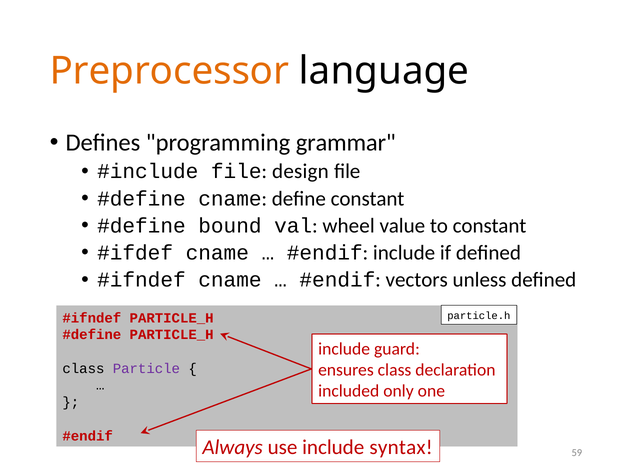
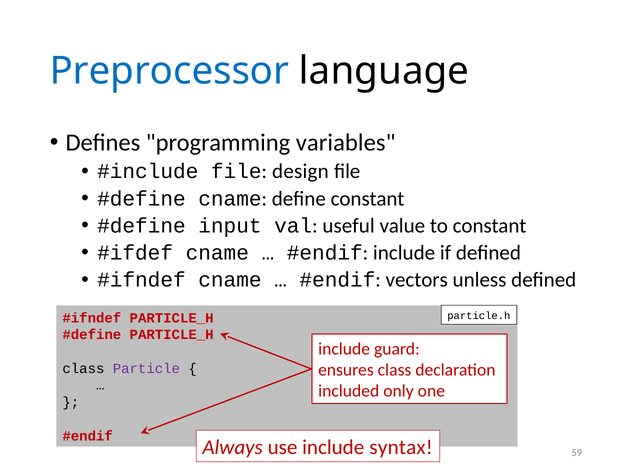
Preprocessor colour: orange -> blue (169, 71)
grammar: grammar -> variables (346, 142)
bound: bound -> input (230, 226)
wheel: wheel -> useful (349, 226)
